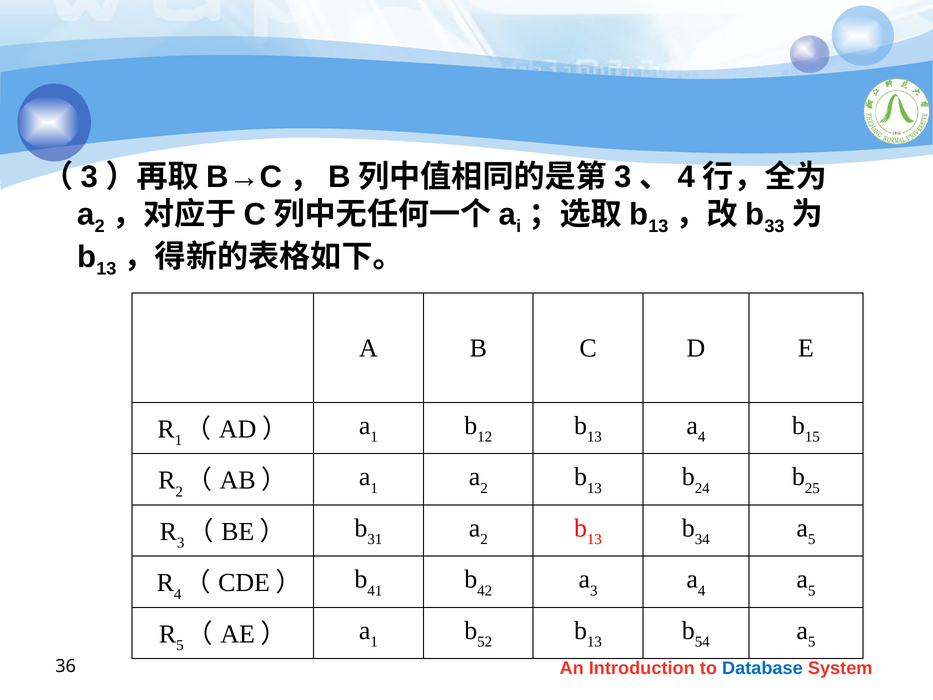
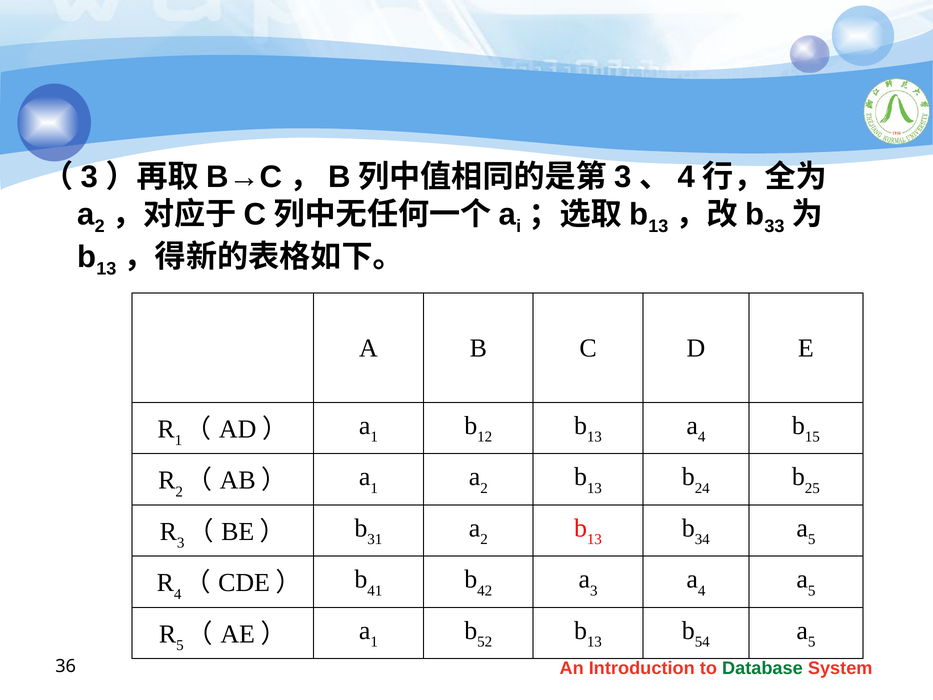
Database colour: blue -> green (762, 668)
